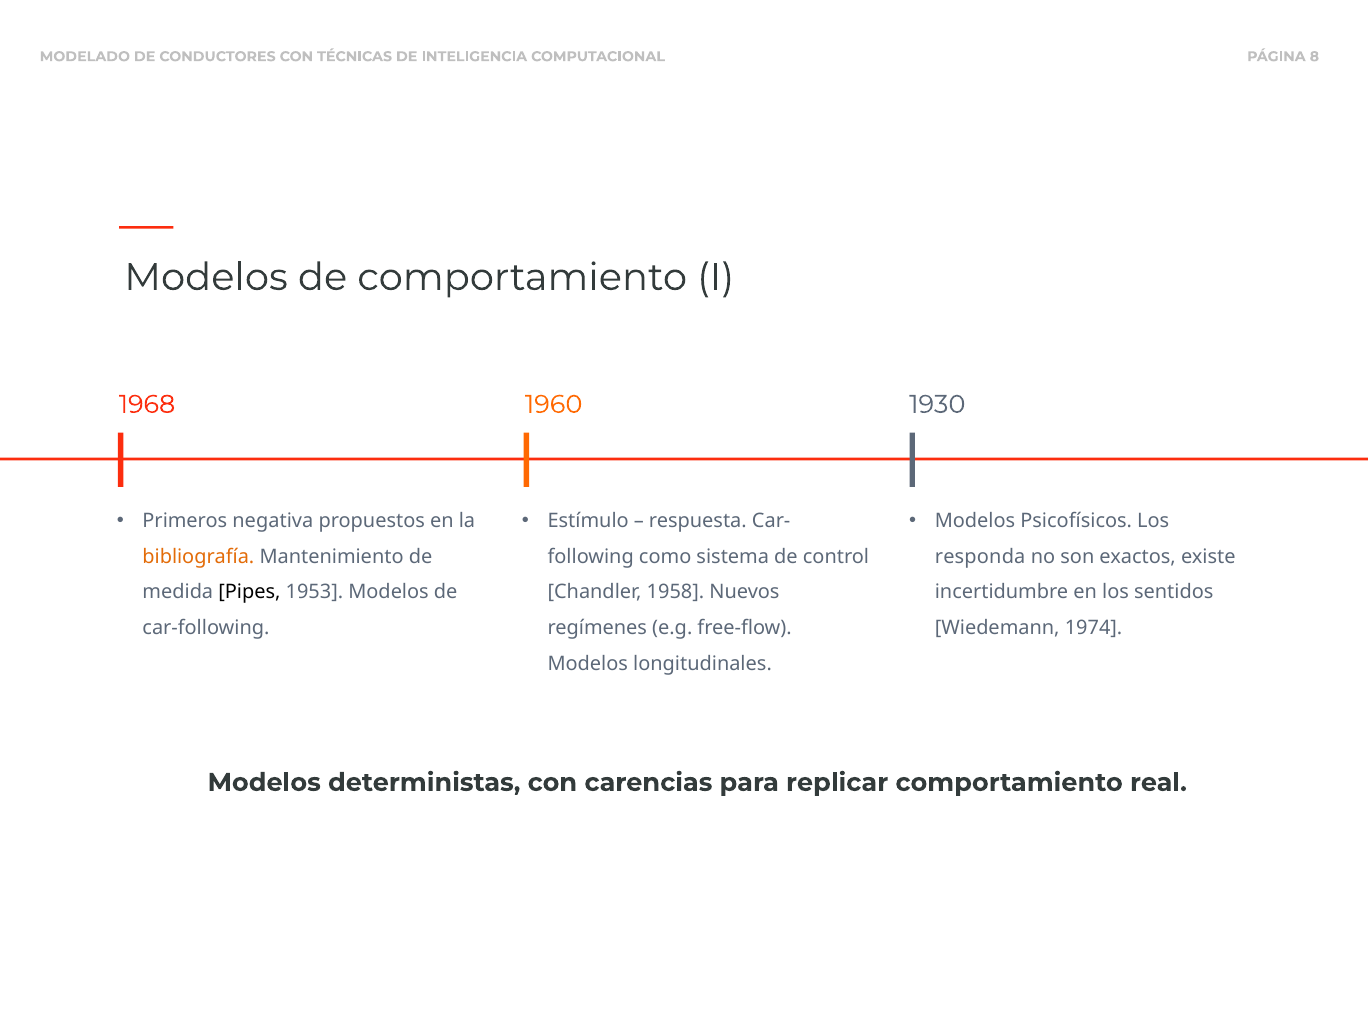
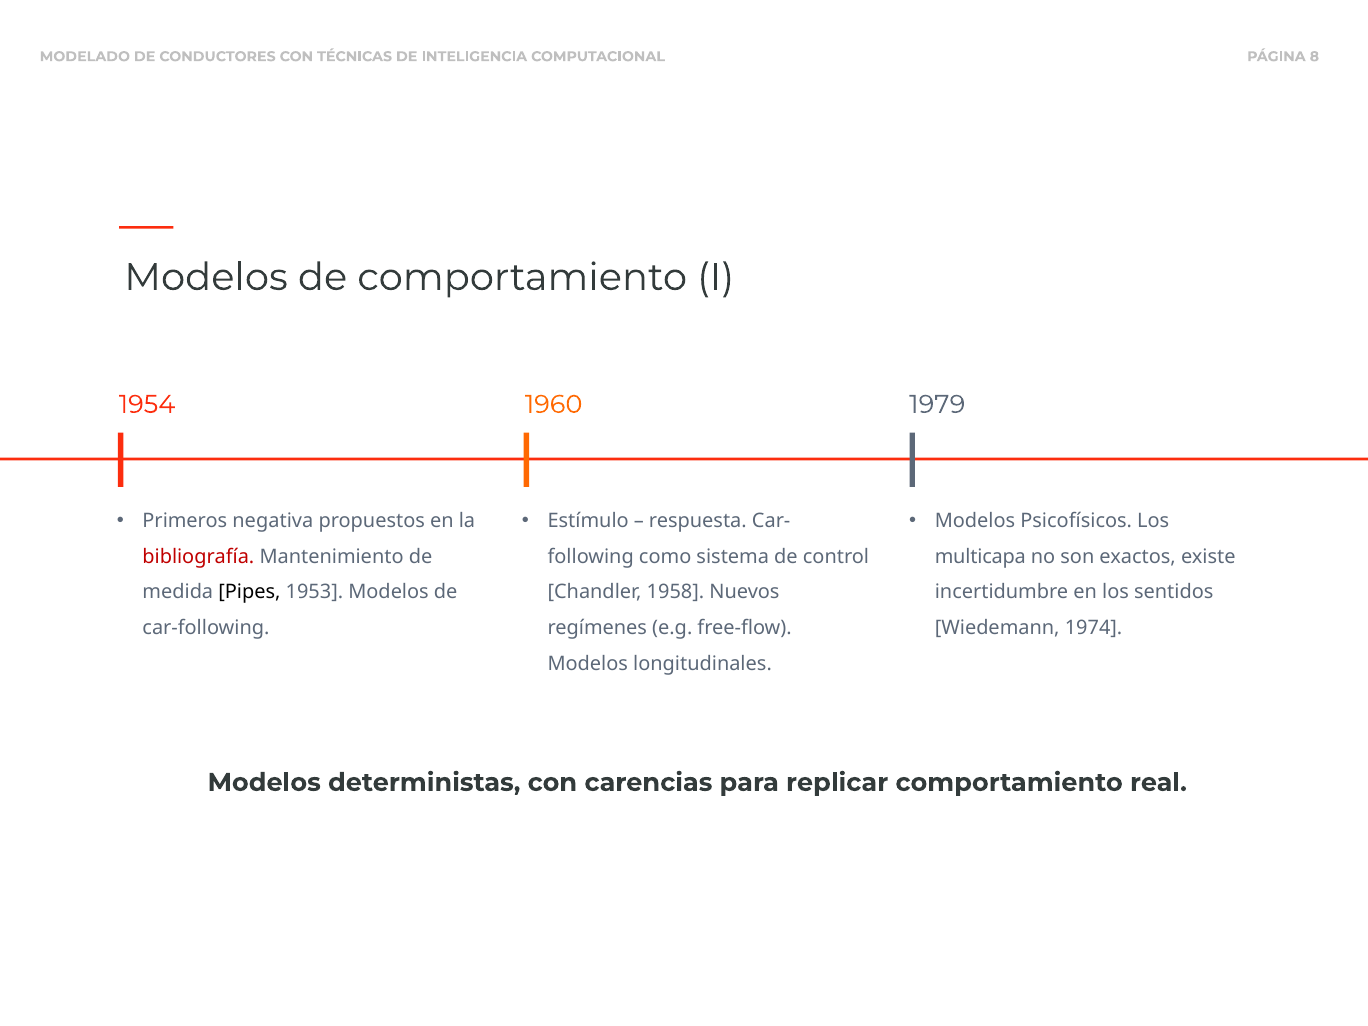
1968: 1968 -> 1954 (147, 404)
1930: 1930 -> 1979 (937, 404)
bibliografía colour: orange -> red (198, 556)
responda: responda -> multicapa (980, 556)
